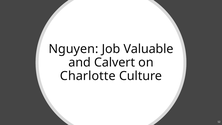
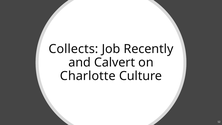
Nguyen: Nguyen -> Collects (73, 49)
Valuable: Valuable -> Recently (148, 49)
